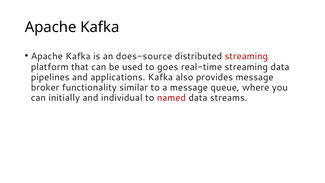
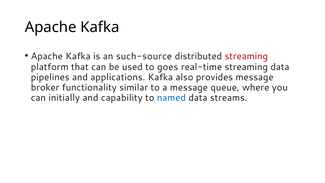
does-source: does-source -> such-source (144, 56)
individual: individual -> capability (122, 98)
named colour: red -> blue (171, 98)
